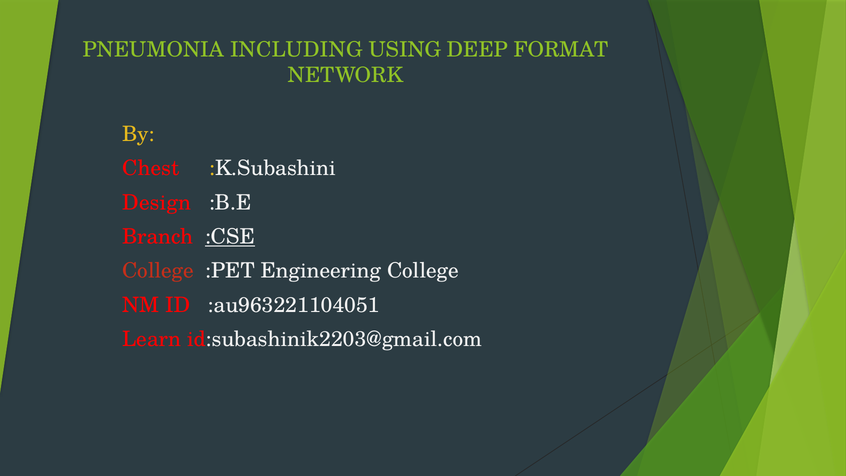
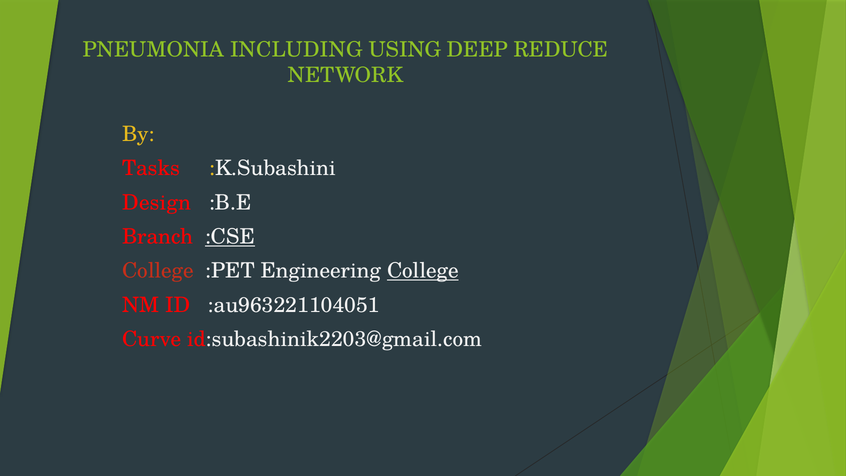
FORMAT: FORMAT -> REDUCE (561, 50)
Chest: Chest -> Tasks (151, 168)
College underline: none -> present (423, 271)
Learn: Learn -> Curve (152, 339)
